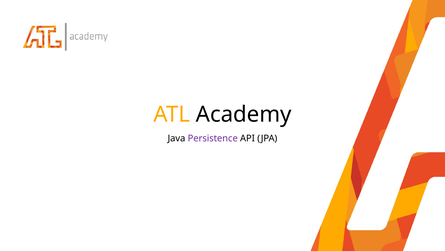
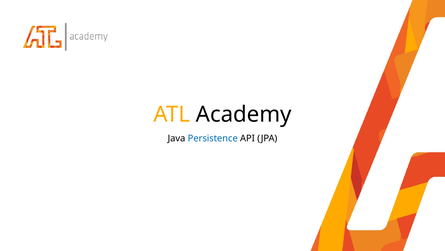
Persistence colour: purple -> blue (213, 138)
